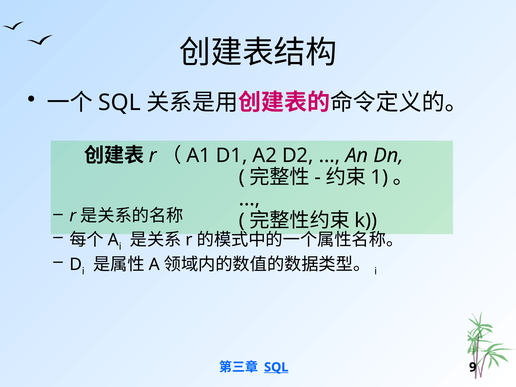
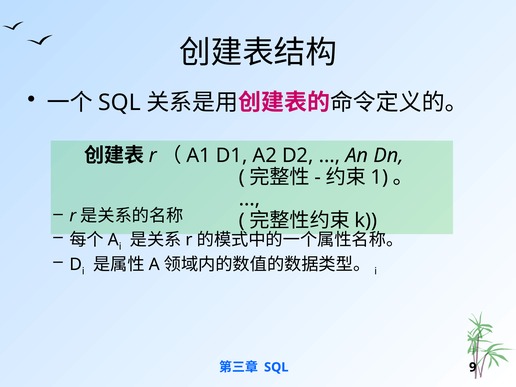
SQL underline: present -> none (276, 367)
